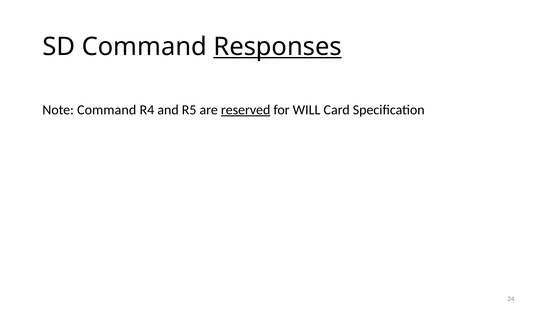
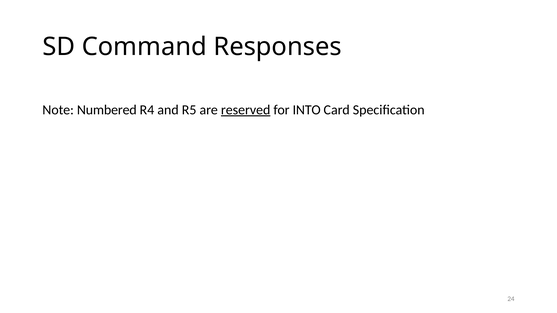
Responses underline: present -> none (278, 47)
Note Command: Command -> Numbered (107, 110)
WILL: WILL -> INTO (307, 110)
